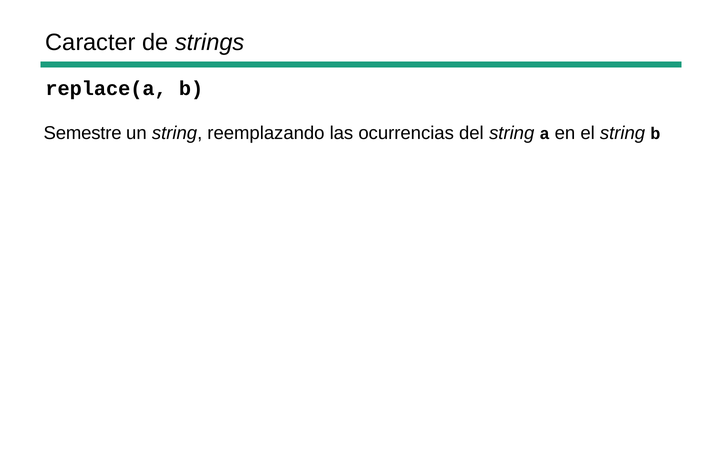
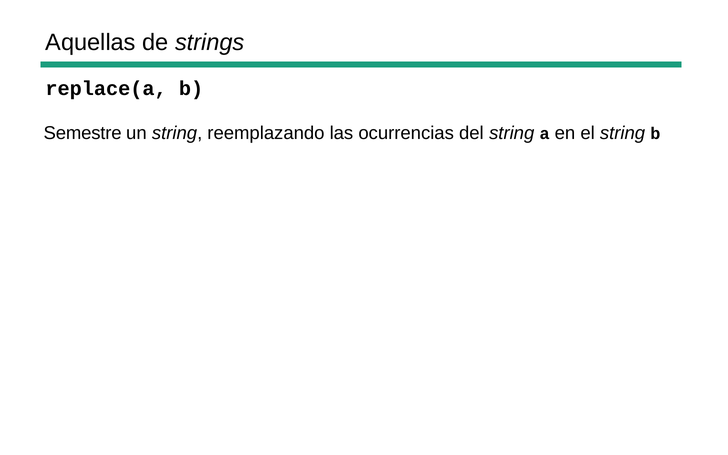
Caracter: Caracter -> Aquellas (91, 43)
